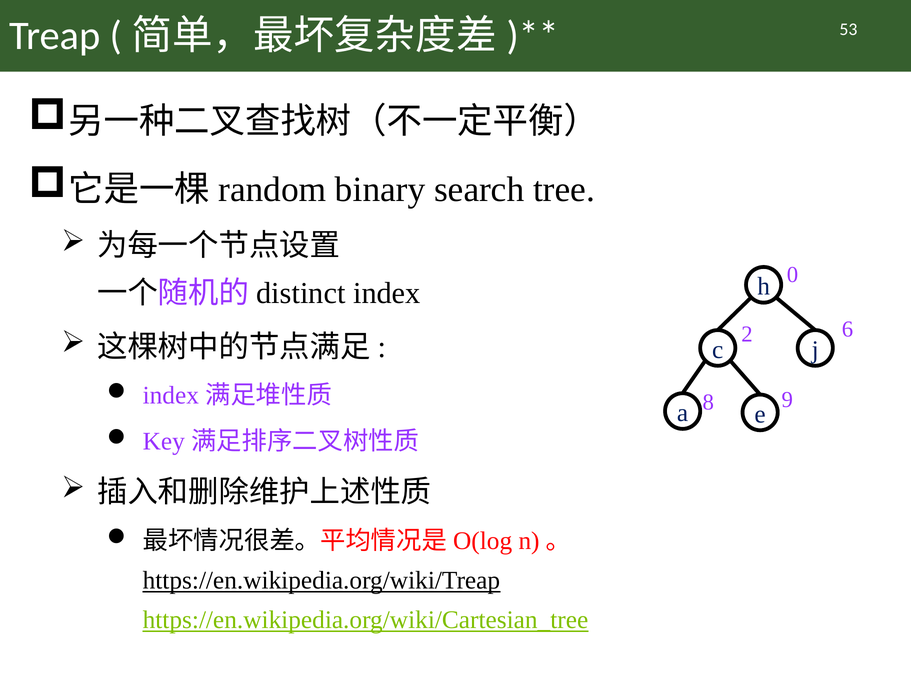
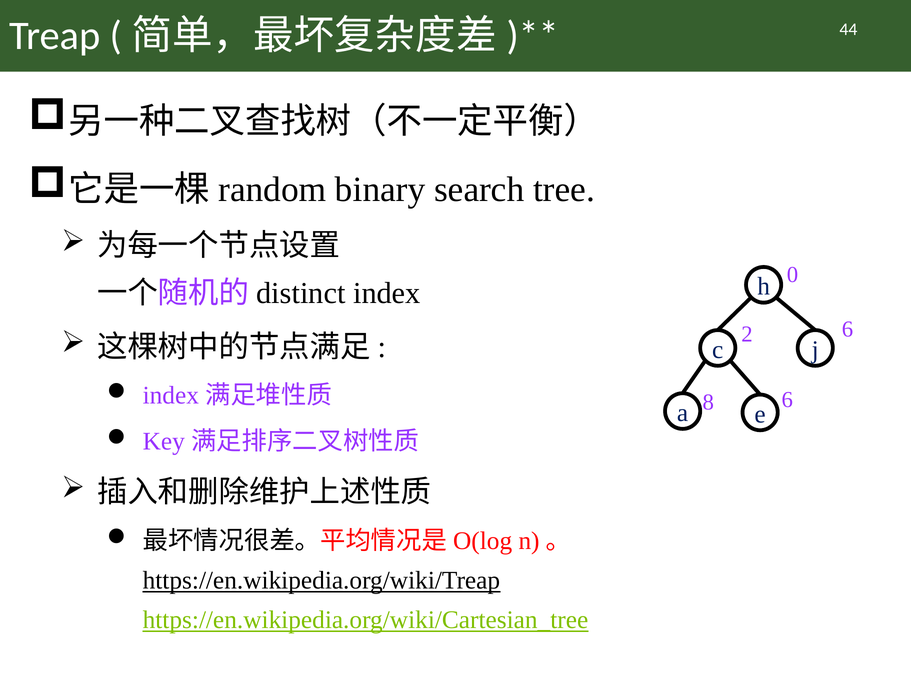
53: 53 -> 44 (848, 30)
8 9: 9 -> 6 (787, 399)
